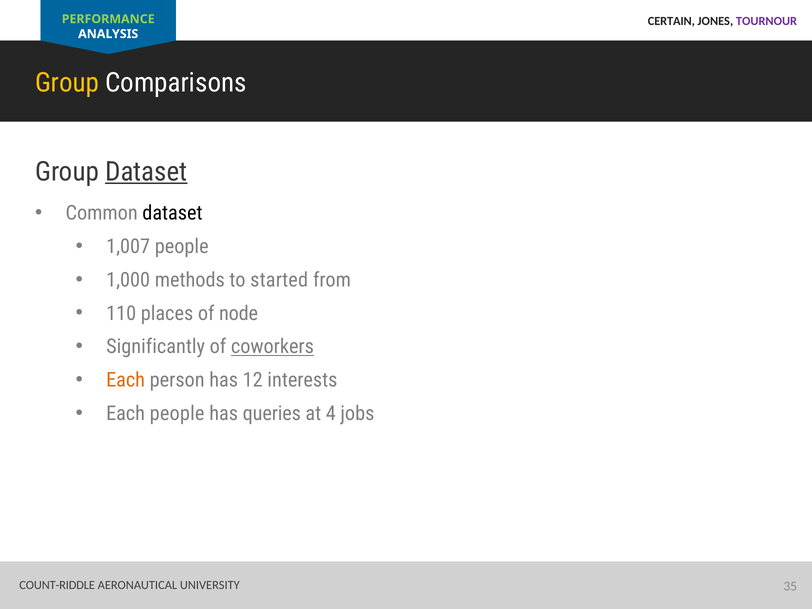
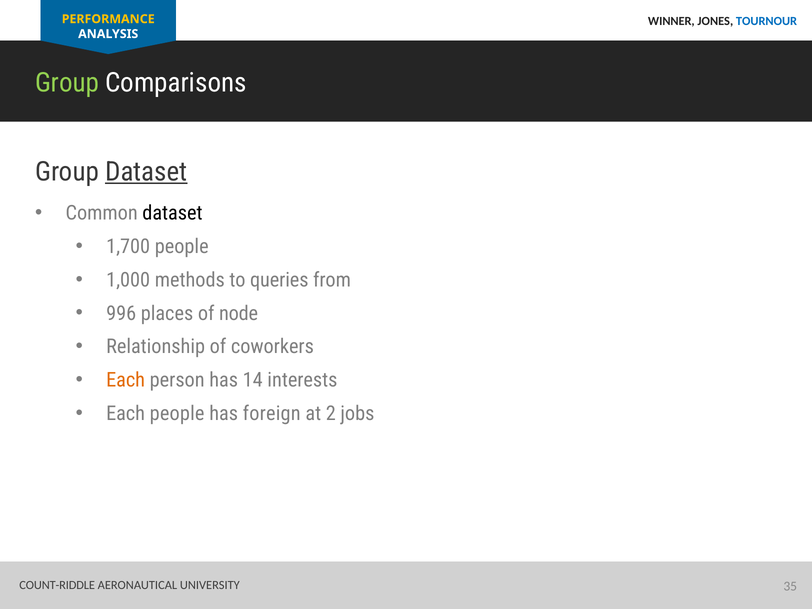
CERTAIN: CERTAIN -> WINNER (671, 21)
TOURNOUR colour: purple -> blue (767, 21)
PERFORMANCE colour: light green -> yellow (108, 19)
Group colour: yellow -> light green (67, 83)
1,007: 1,007 -> 1,700 (128, 247)
started: started -> queries (279, 280)
110: 110 -> 996 (121, 313)
Significantly: Significantly -> Relationship (156, 347)
coworkers underline: present -> none (272, 347)
12: 12 -> 14 (253, 380)
queries: queries -> foreign (272, 413)
4: 4 -> 2 (331, 413)
